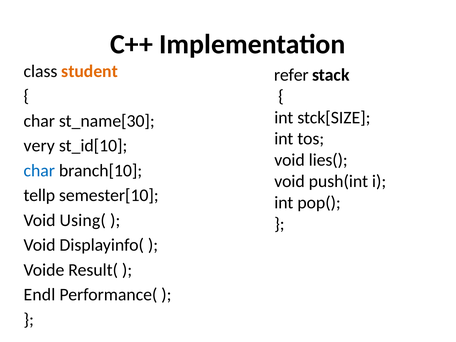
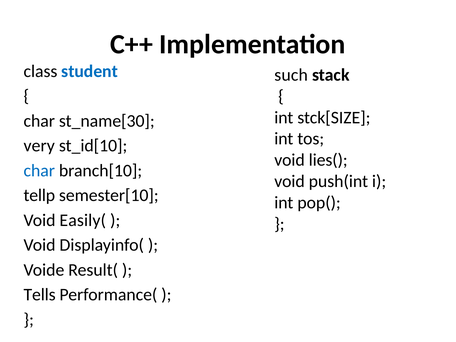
student colour: orange -> blue (90, 71)
refer: refer -> such (291, 75)
Using(: Using( -> Easily( (83, 220)
Endl: Endl -> Tells (40, 295)
